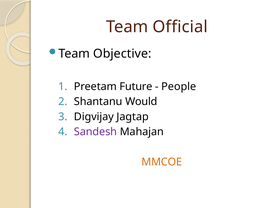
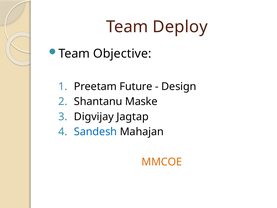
Official: Official -> Deploy (180, 27)
People: People -> Design (179, 86)
Would: Would -> Maske (141, 101)
Sandesh colour: purple -> blue (96, 132)
